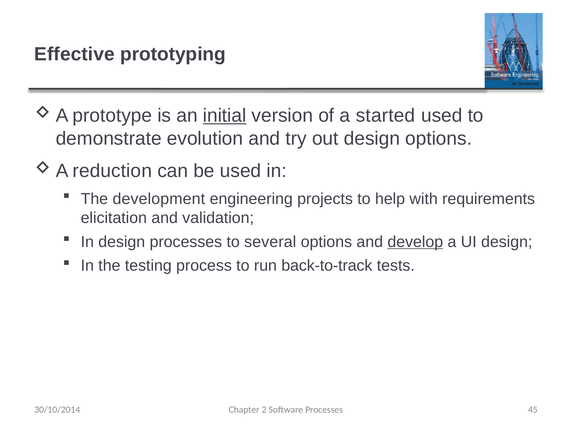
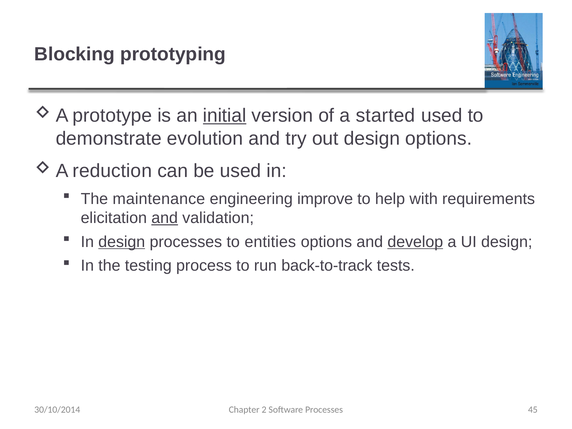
Effective: Effective -> Blocking (75, 54)
development: development -> maintenance (159, 199)
projects: projects -> improve (325, 199)
and underline: none -> present (165, 218)
design underline: none -> present (122, 242)
several: several -> entities (270, 242)
